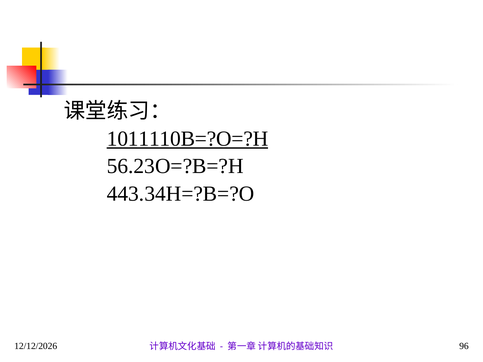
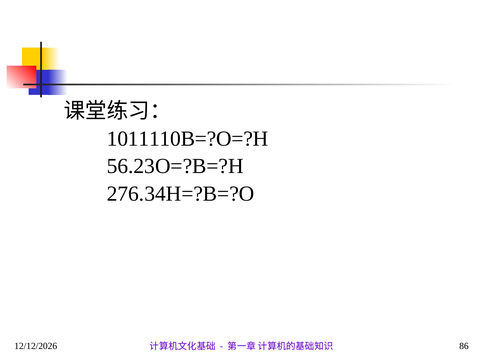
1011110B=?O=?H underline: present -> none (188, 139)
443.34H=?B=?O: 443.34H=?B=?O -> 276.34H=?B=?O (181, 194)
96: 96 -> 86 (464, 346)
